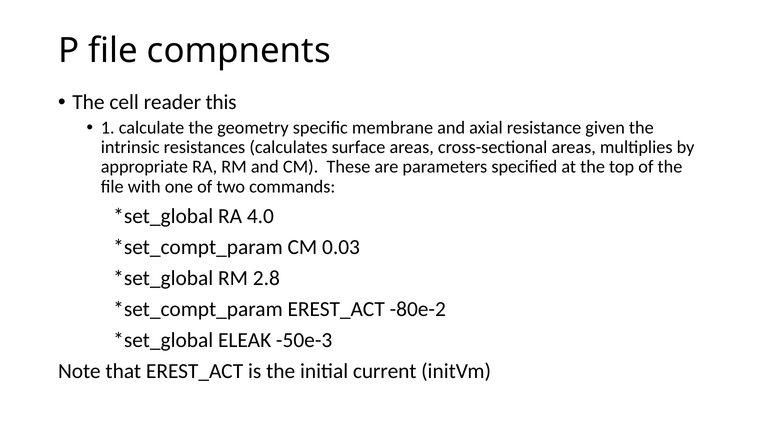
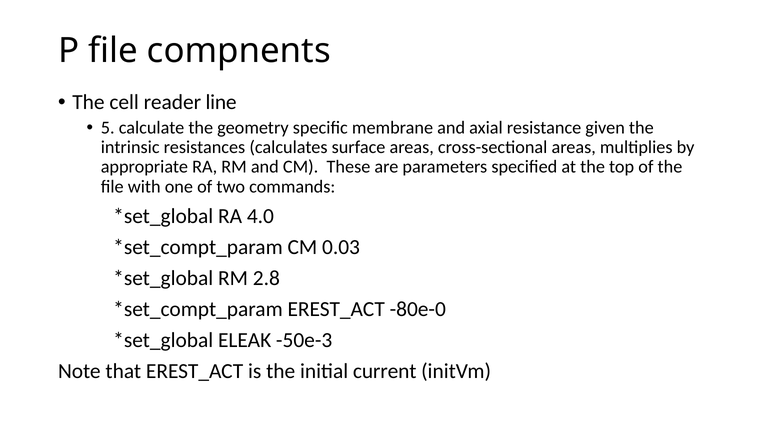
this: this -> line (221, 102)
1: 1 -> 5 (108, 128)
-80e-2: -80e-2 -> -80e-0 (418, 309)
